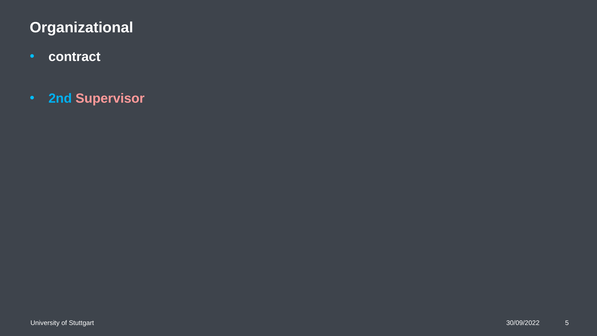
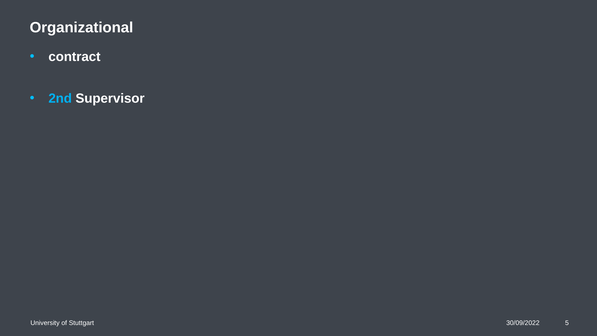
Supervisor colour: pink -> white (110, 99)
